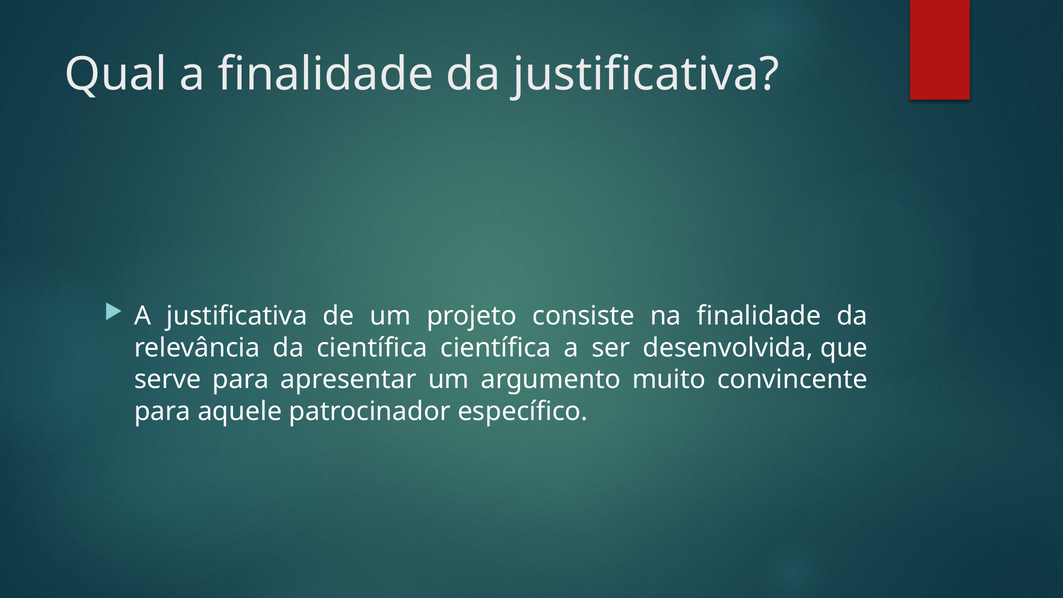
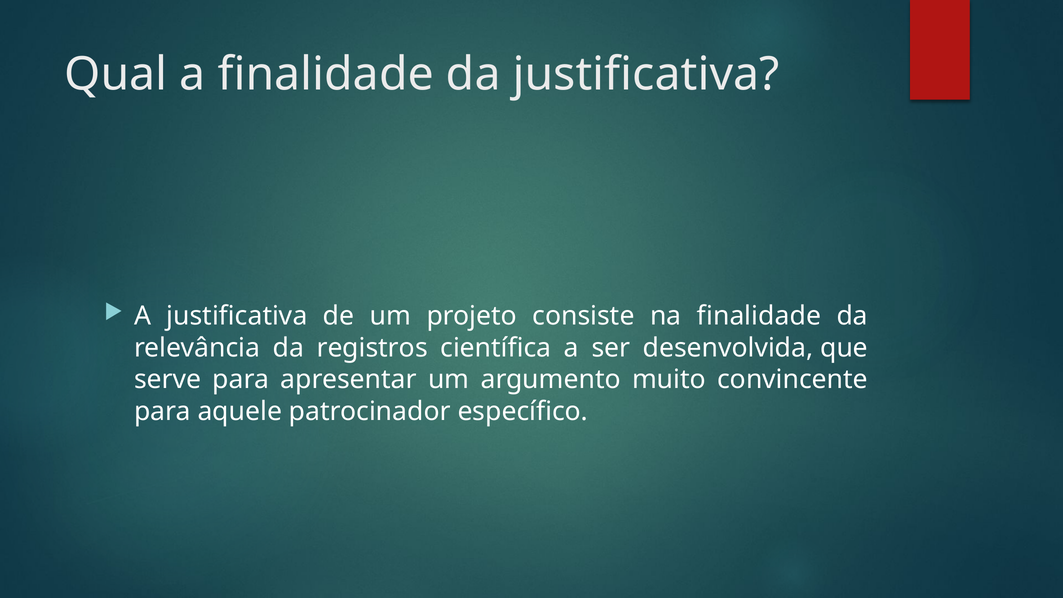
da científica: científica -> registros (372, 348)
